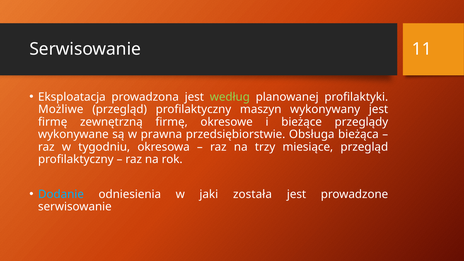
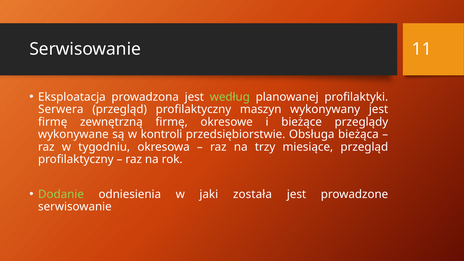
Możliwe: Możliwe -> Serwera (61, 109)
prawna: prawna -> kontroli (162, 134)
Dodanie colour: light blue -> light green (61, 194)
